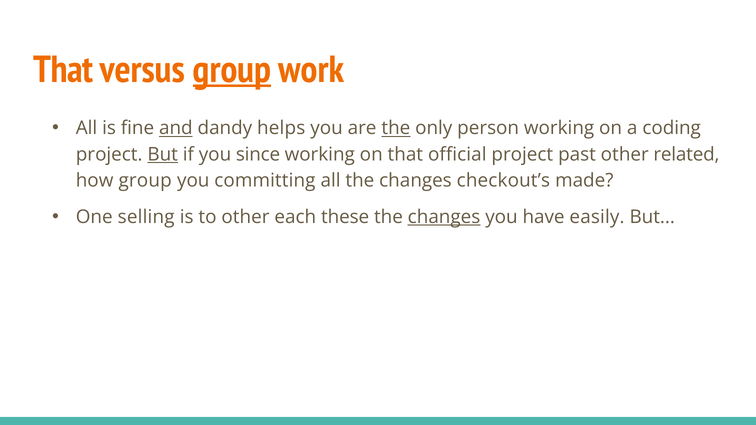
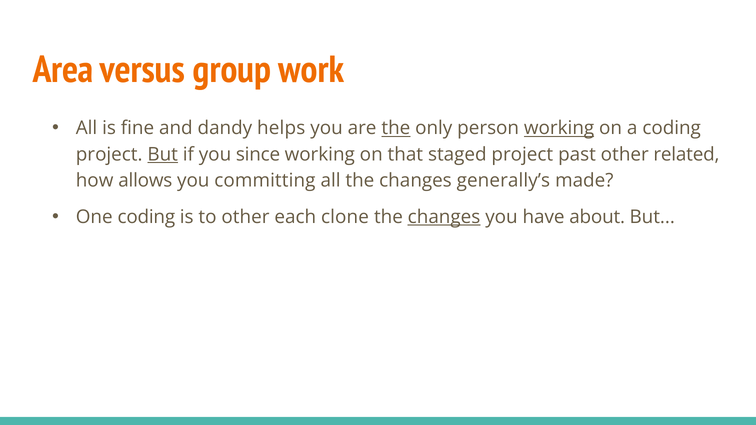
That: That -> Area (63, 70)
group underline: present -> none (232, 70)
and underline: present -> none (176, 128)
working underline: none -> present (559, 128)
official: official -> staged (457, 154)
how group: group -> allows (145, 180)
checkout’s: checkout’s -> generally’s (503, 180)
One selling: selling -> coding (146, 217)
these: these -> clone (345, 217)
easily: easily -> about (597, 217)
